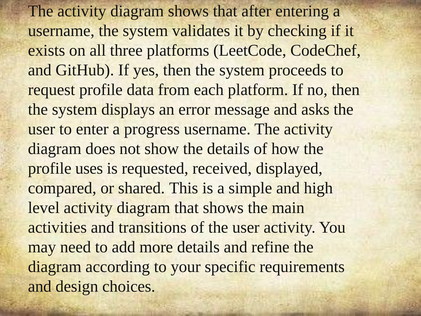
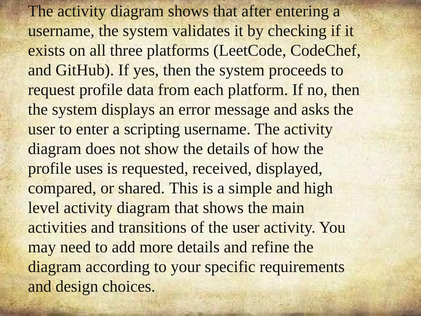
progress: progress -> scripting (152, 129)
